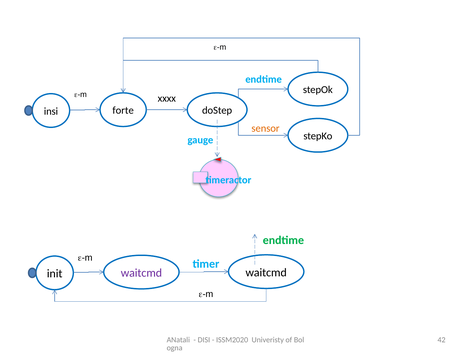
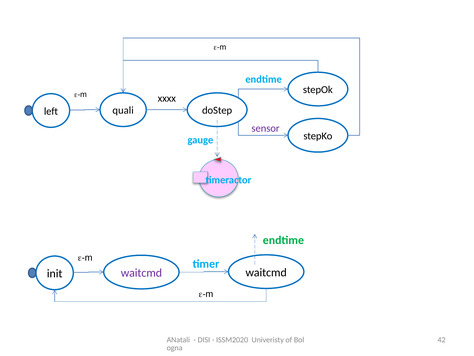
forte: forte -> quali (123, 110)
insi: insi -> left (51, 111)
sensor colour: orange -> purple (266, 128)
